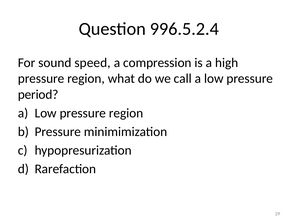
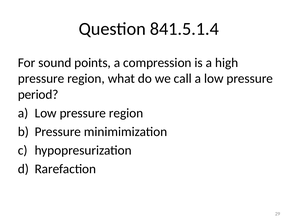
996.5.2.4: 996.5.2.4 -> 841.5.1.4 (184, 29)
speed: speed -> points (93, 63)
